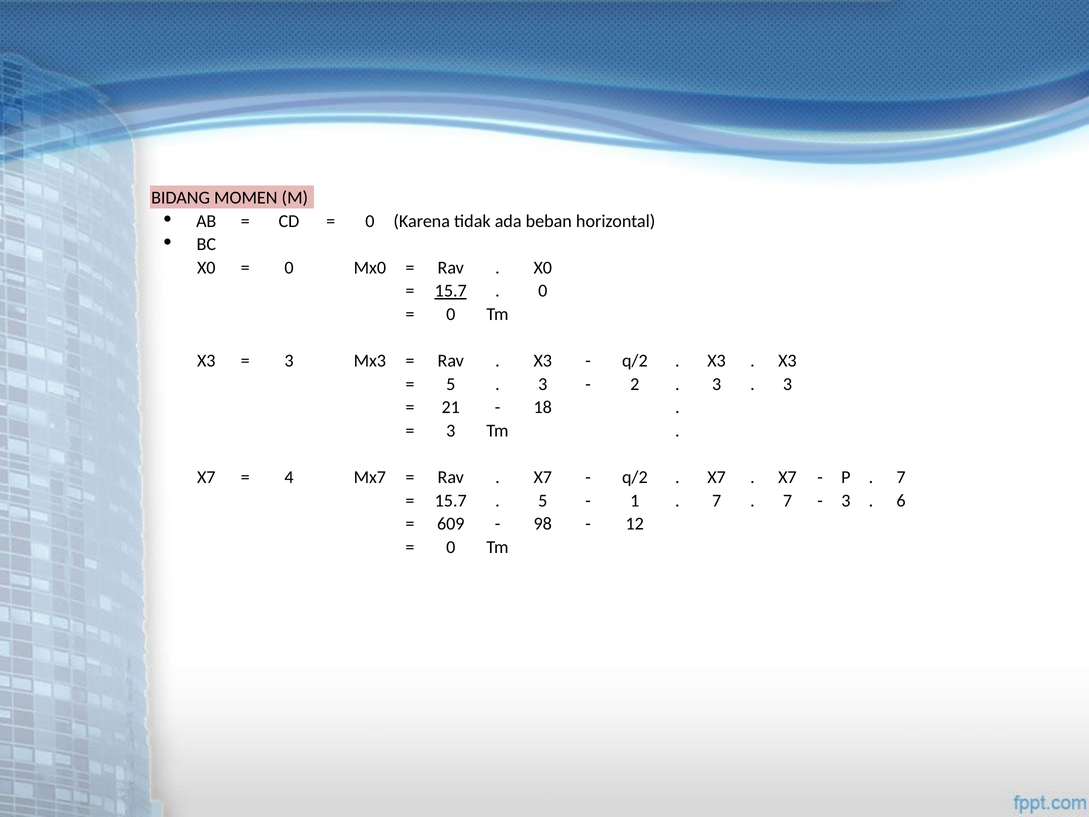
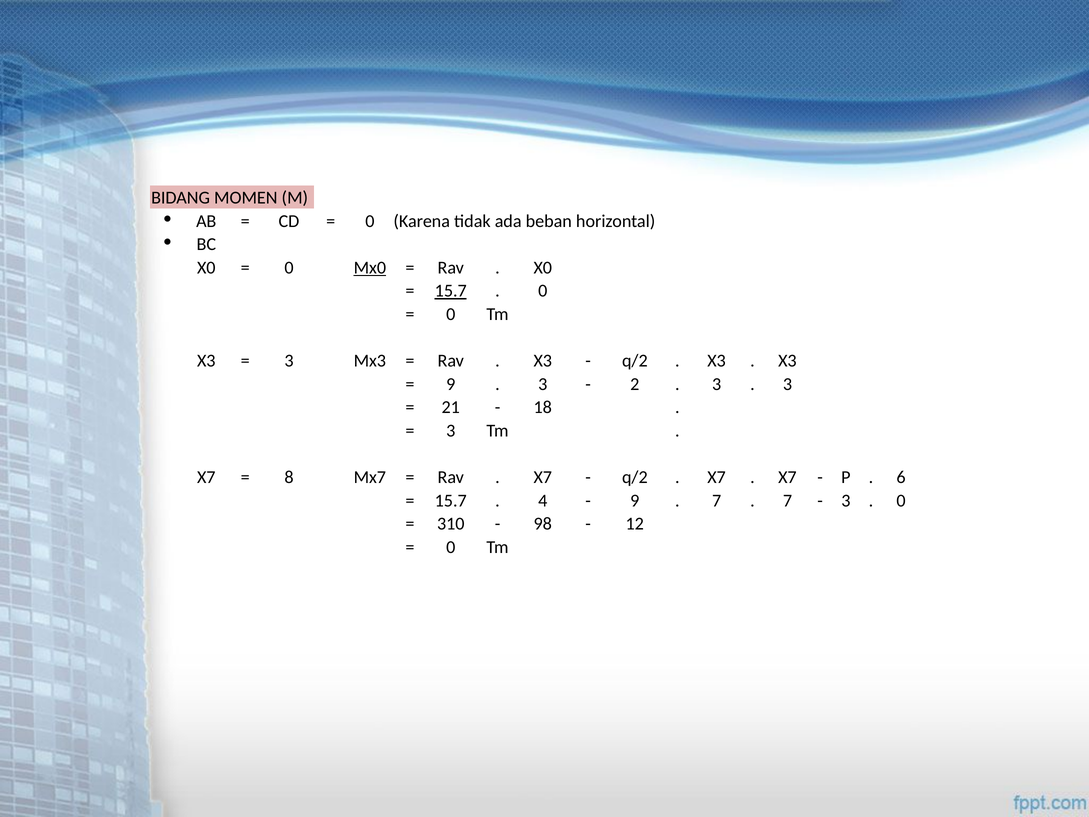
Mx0 underline: none -> present (370, 268)
5: 5 -> 9 (451, 384)
4: 4 -> 8 (289, 477)
7: 7 -> 6 (901, 477)
5: 5 -> 4 (543, 500)
1: 1 -> 9 (635, 500)
6: 6 -> 0 (901, 500)
609: 609 -> 310 (451, 524)
